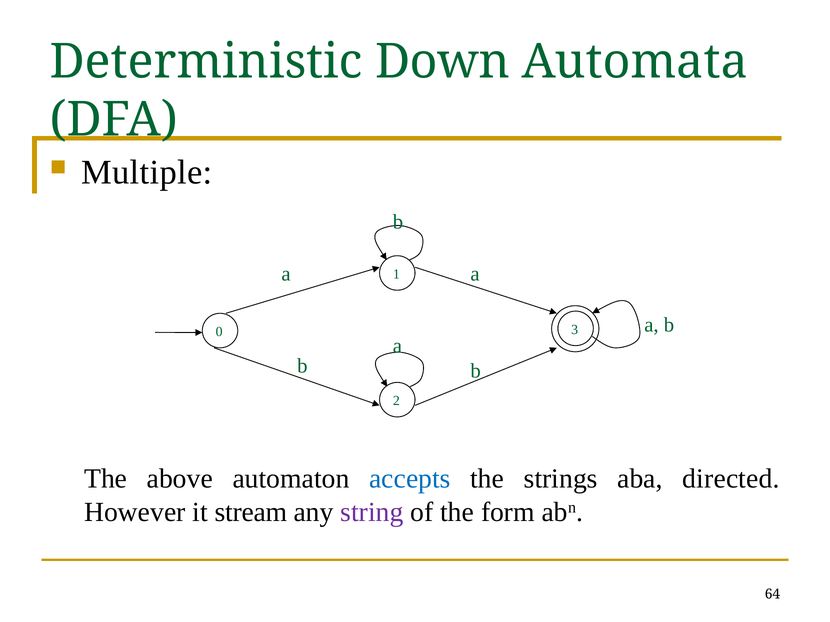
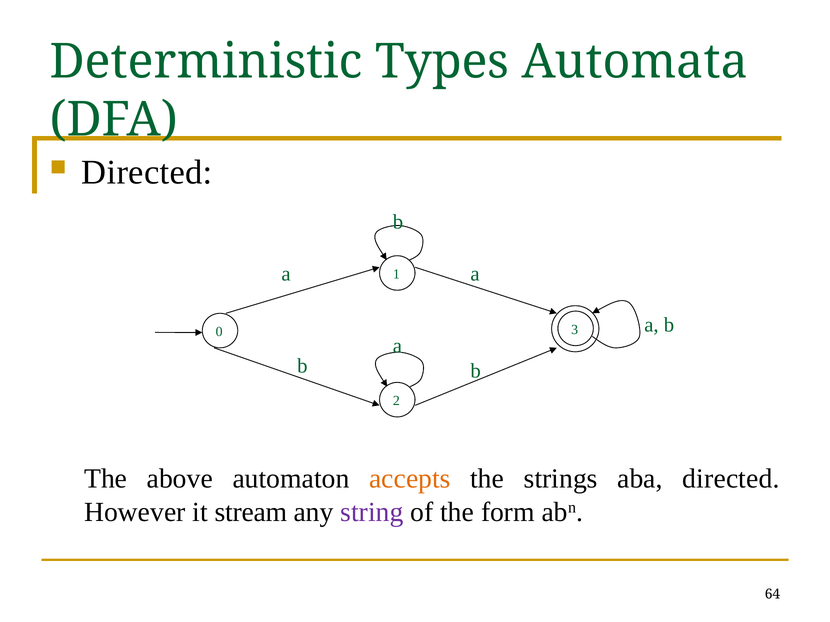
Down: Down -> Types (442, 62)
Multiple: Multiple -> Directed (147, 173)
accepts colour: blue -> orange (410, 479)
